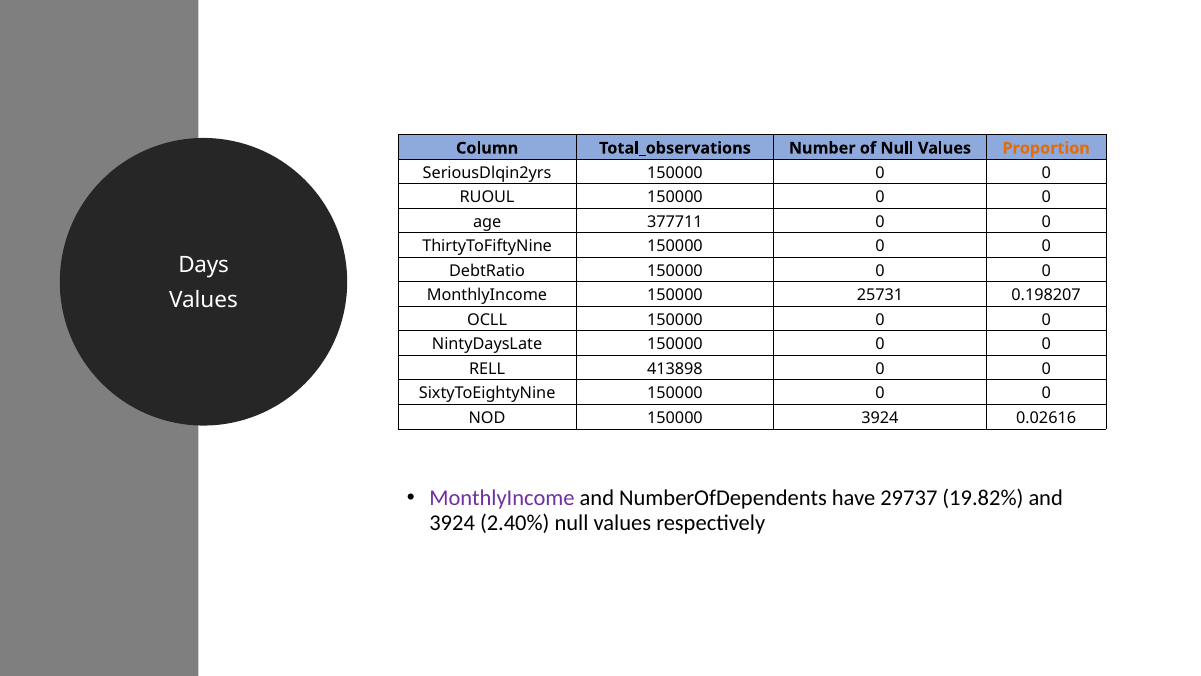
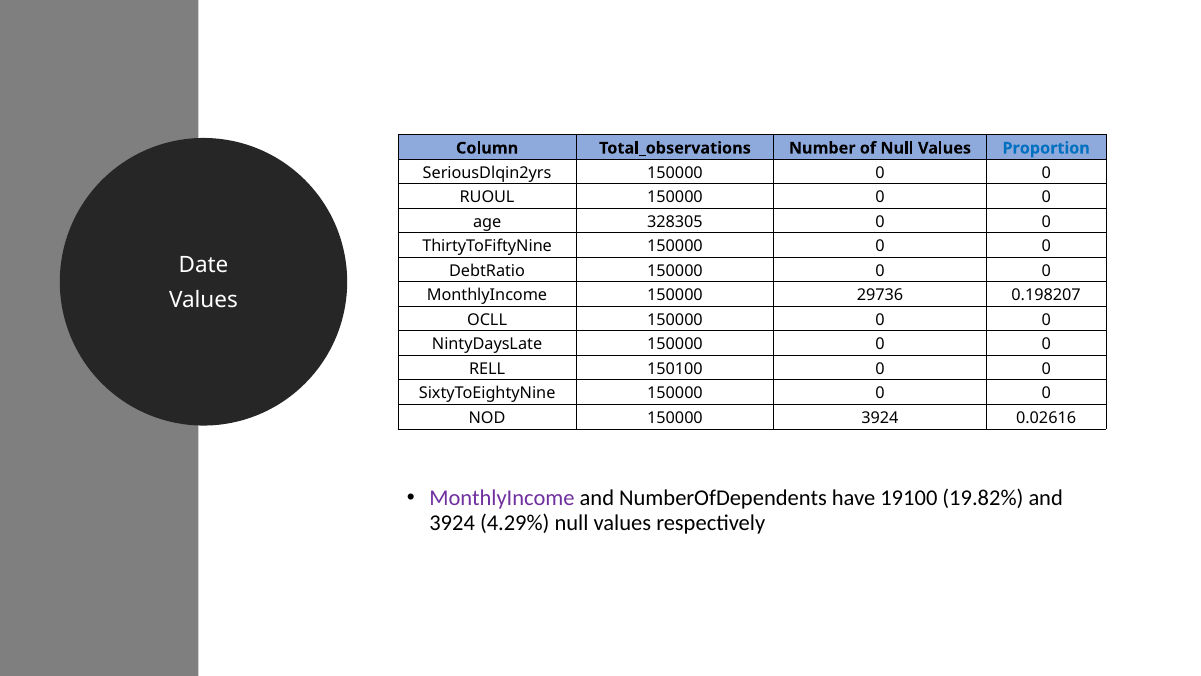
Proportion colour: orange -> blue (1046, 148)
377711: 377711 -> 328305 (675, 222)
Days: Days -> Date (204, 265)
25731: 25731 -> 29736 (880, 295)
413898: 413898 -> 150100 (675, 369)
29737: 29737 -> 19100 (909, 498)
2.40%: 2.40% -> 4.29% (515, 523)
